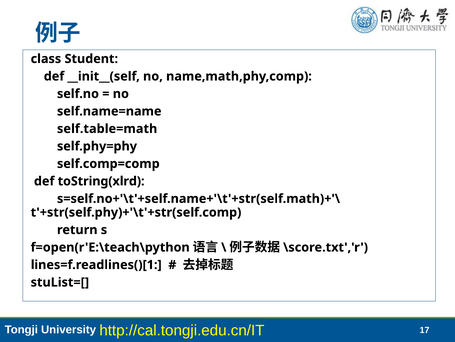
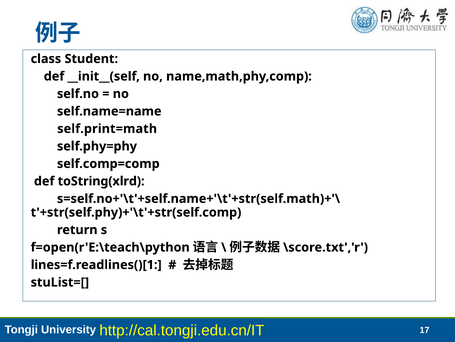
self.table=math: self.table=math -> self.print=math (107, 128)
